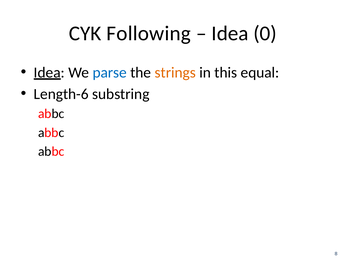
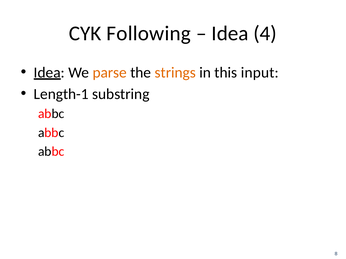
0: 0 -> 4 (265, 33)
parse colour: blue -> orange (110, 73)
equal: equal -> input (260, 73)
Length-6: Length-6 -> Length-1 (61, 94)
